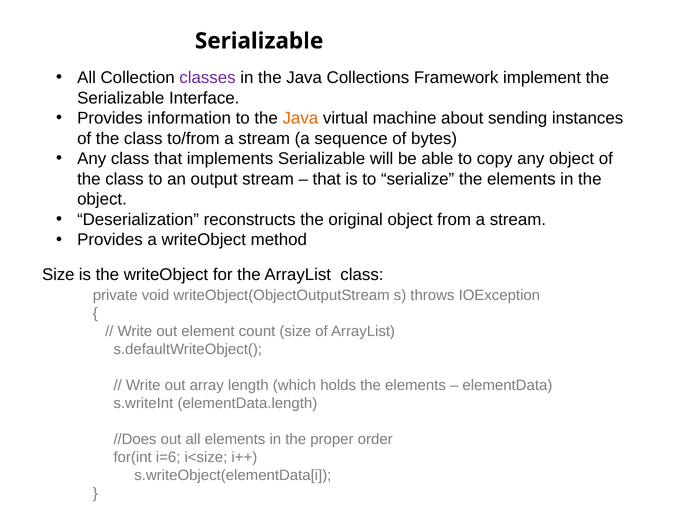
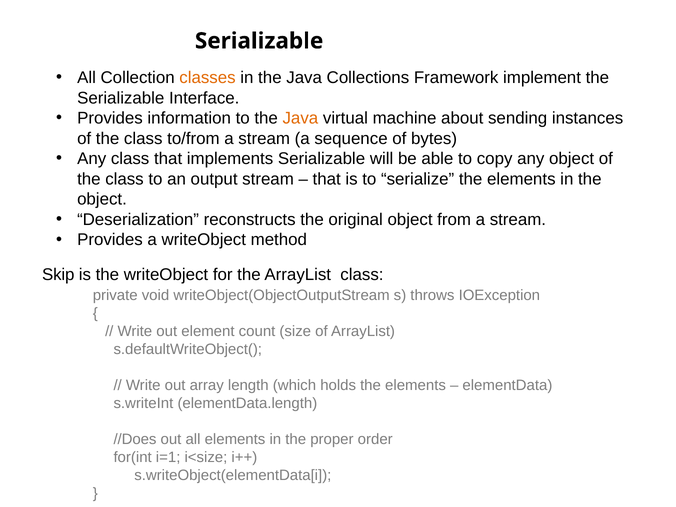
classes colour: purple -> orange (207, 78)
Size: Size -> Skip (58, 275)
i=6: i=6 -> i=1 (168, 457)
